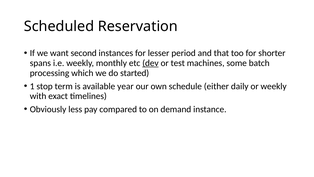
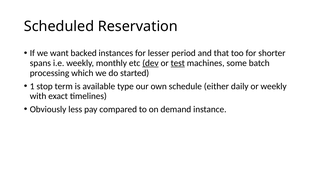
second: second -> backed (84, 53)
test underline: none -> present (178, 63)
year: year -> type (125, 86)
